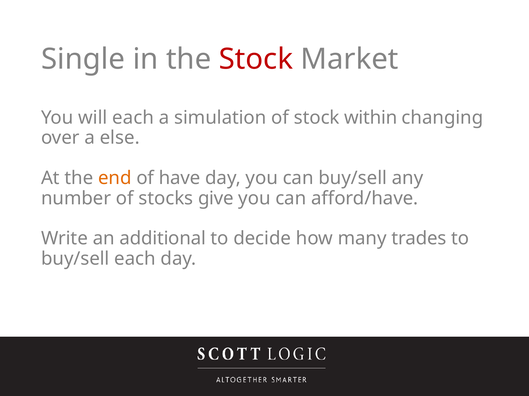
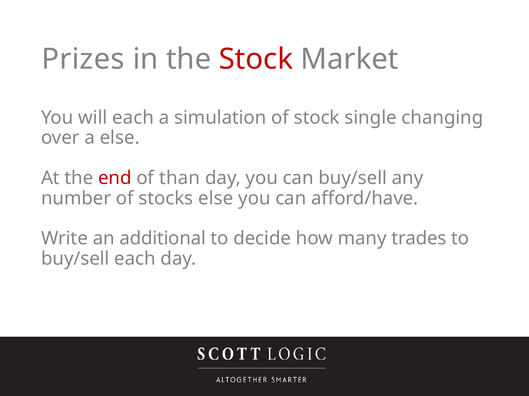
Single: Single -> Prizes (83, 59)
within: within -> single (371, 118)
end colour: orange -> red (115, 178)
have: have -> than (180, 178)
stocks give: give -> else (216, 199)
